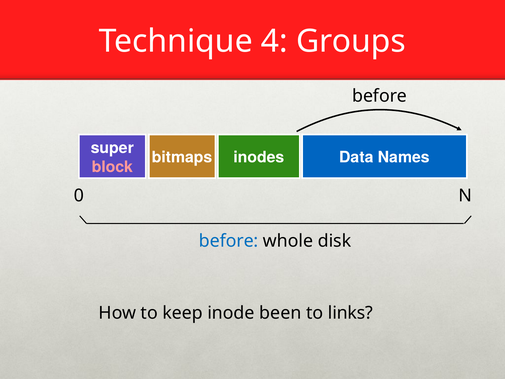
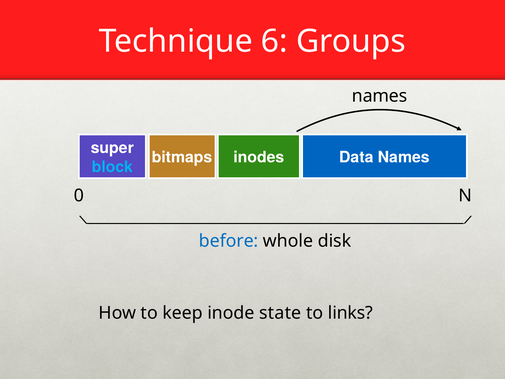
4: 4 -> 6 (274, 41)
before: before -> names (380, 96)
block colour: pink -> light blue (112, 167)
been: been -> state (280, 313)
